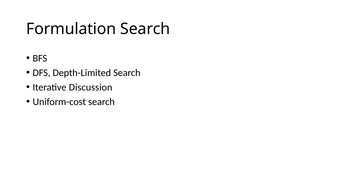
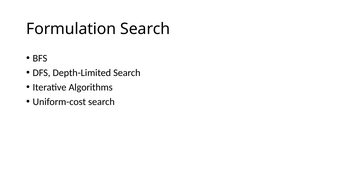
Discussion: Discussion -> Algorithms (91, 87)
